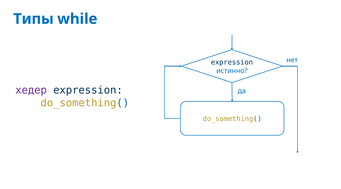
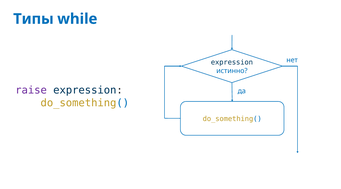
хедер: хедер -> raise (31, 90)
